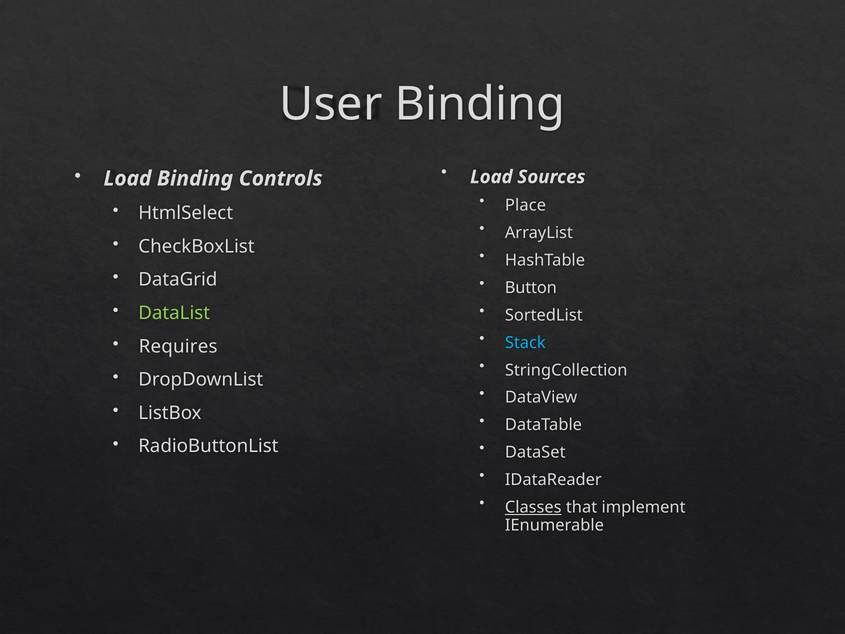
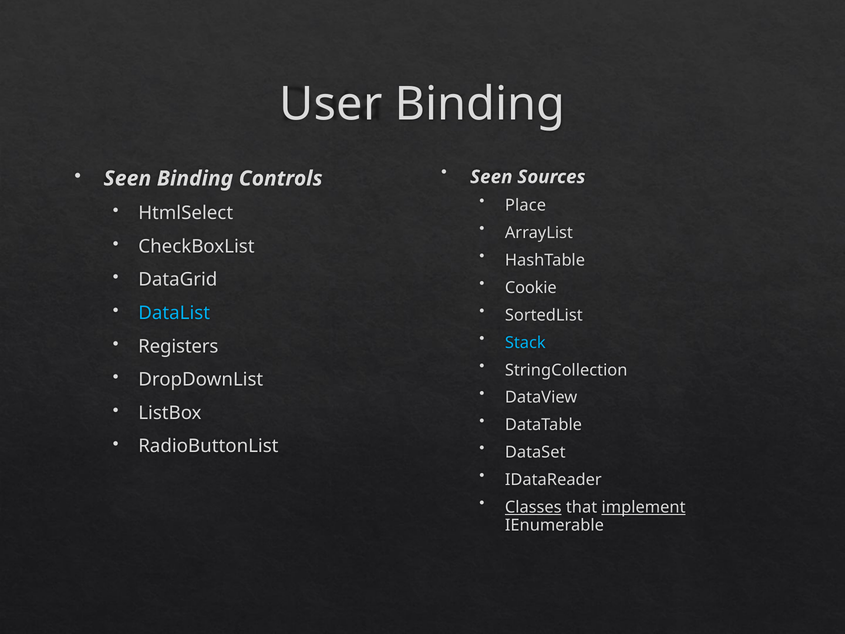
Load: Load -> Seen (491, 177)
Load: Load -> Seen (127, 178)
Button: Button -> Cookie (531, 288)
DataList colour: light green -> light blue (174, 313)
Requires: Requires -> Registers (178, 346)
implement underline: none -> present (644, 507)
